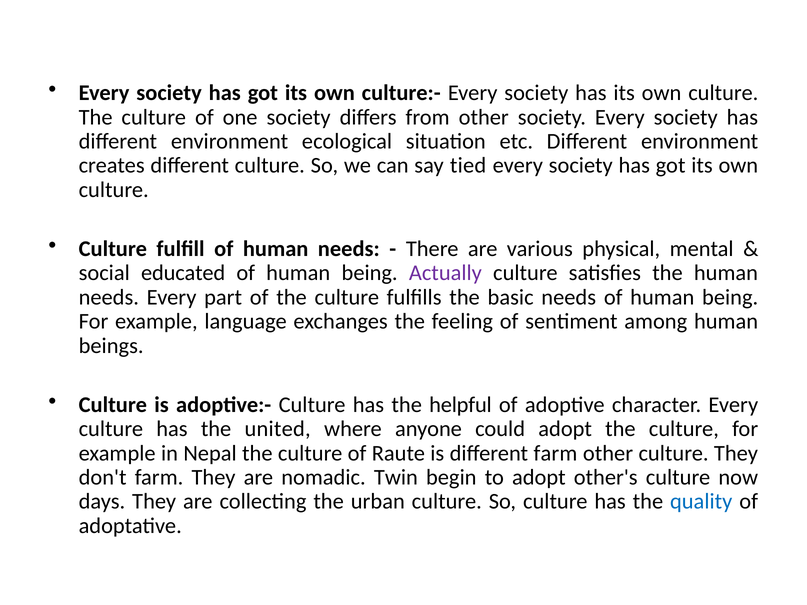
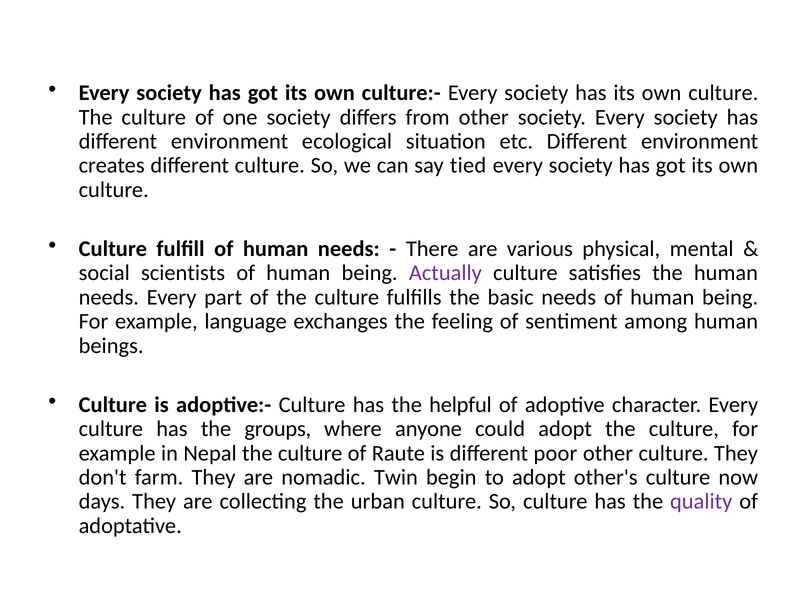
educated: educated -> scientists (183, 273)
united: united -> groups (278, 429)
different farm: farm -> poor (555, 453)
quality colour: blue -> purple (701, 502)
